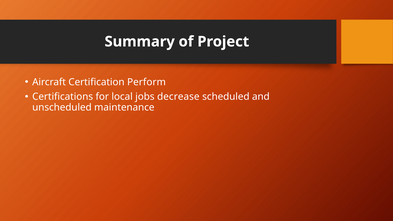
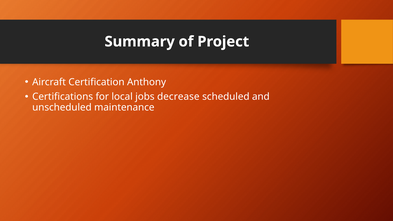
Perform: Perform -> Anthony (147, 82)
